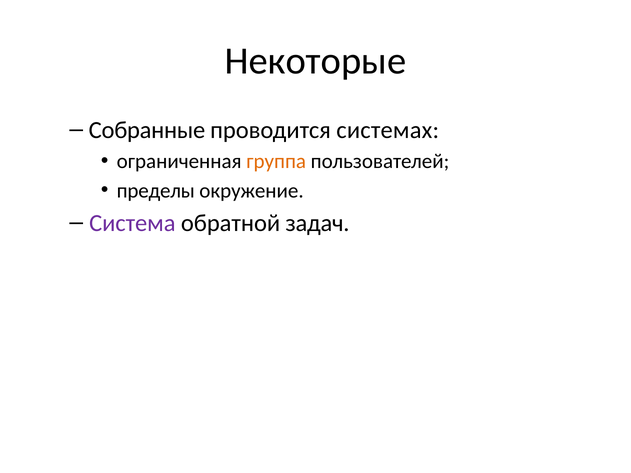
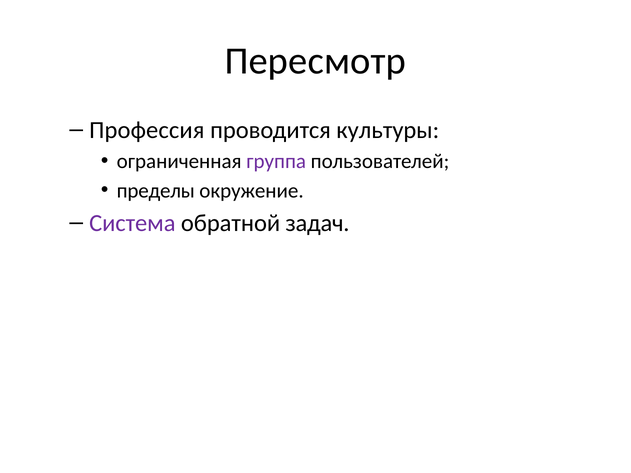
Некоторые: Некоторые -> Пересмотр (315, 61)
Собранные: Собранные -> Профессия (147, 130)
системах: системах -> культуры (388, 130)
группа colour: orange -> purple (276, 161)
